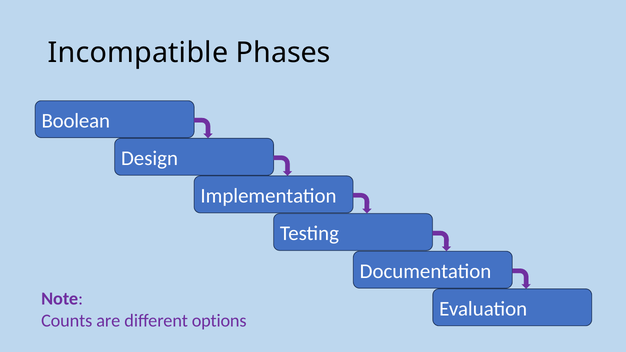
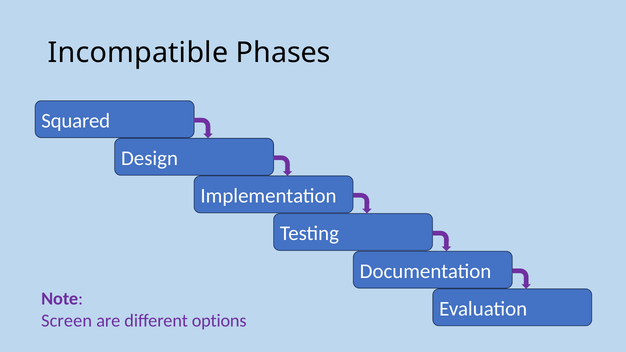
Boolean: Boolean -> Squared (76, 121)
Counts: Counts -> Screen (67, 321)
